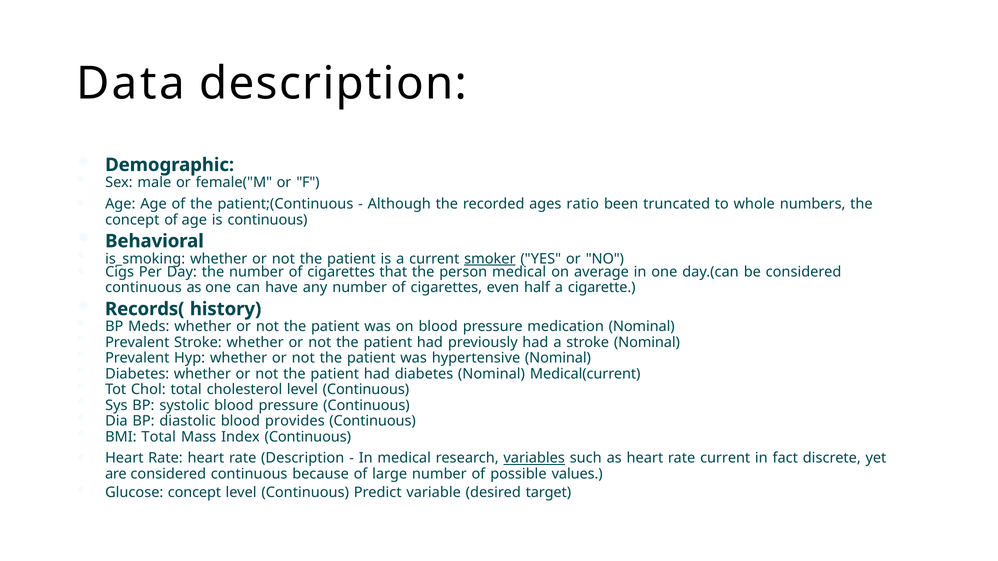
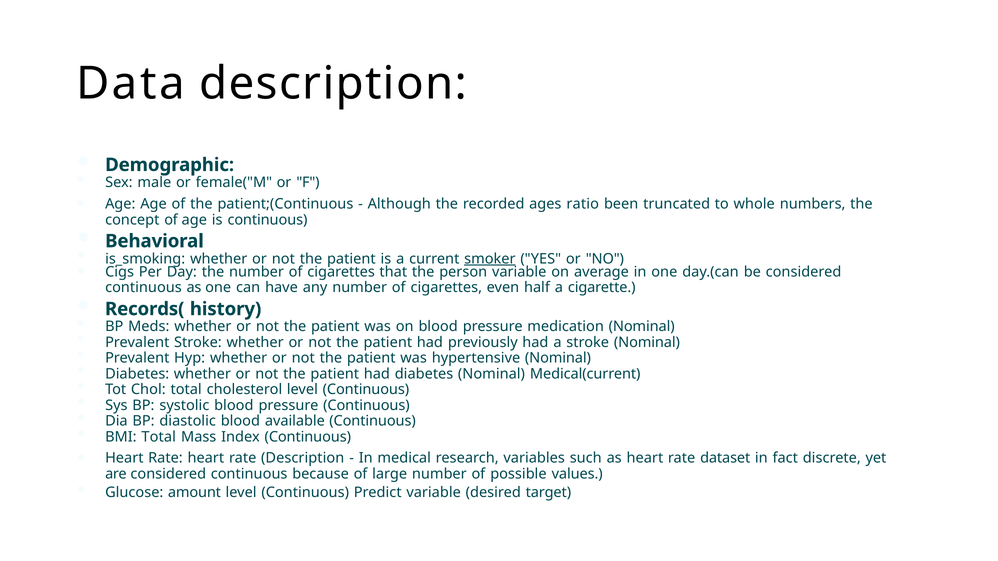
person medical: medical -> variable (519, 272)
provides: provides -> available (295, 421)
variables underline: present -> none (534, 458)
rate current: current -> dataset (725, 458)
Glucose concept: concept -> amount (194, 493)
